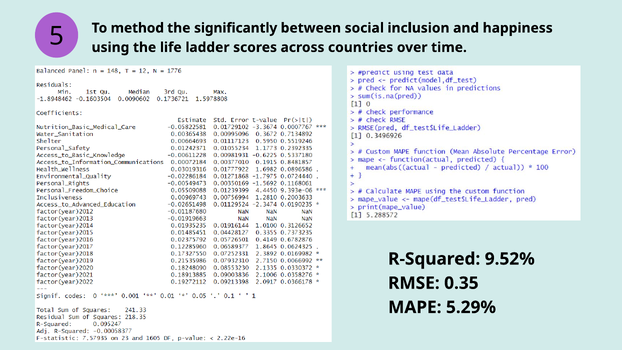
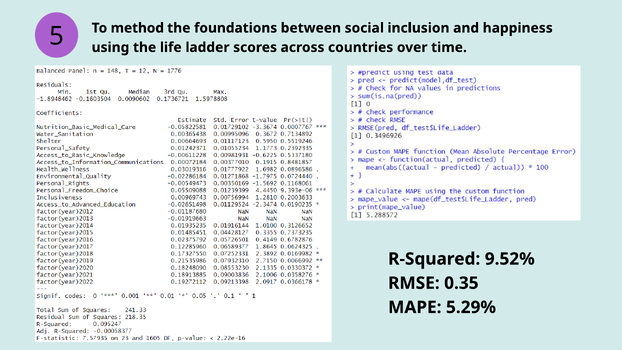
significantly: significantly -> foundations (236, 28)
